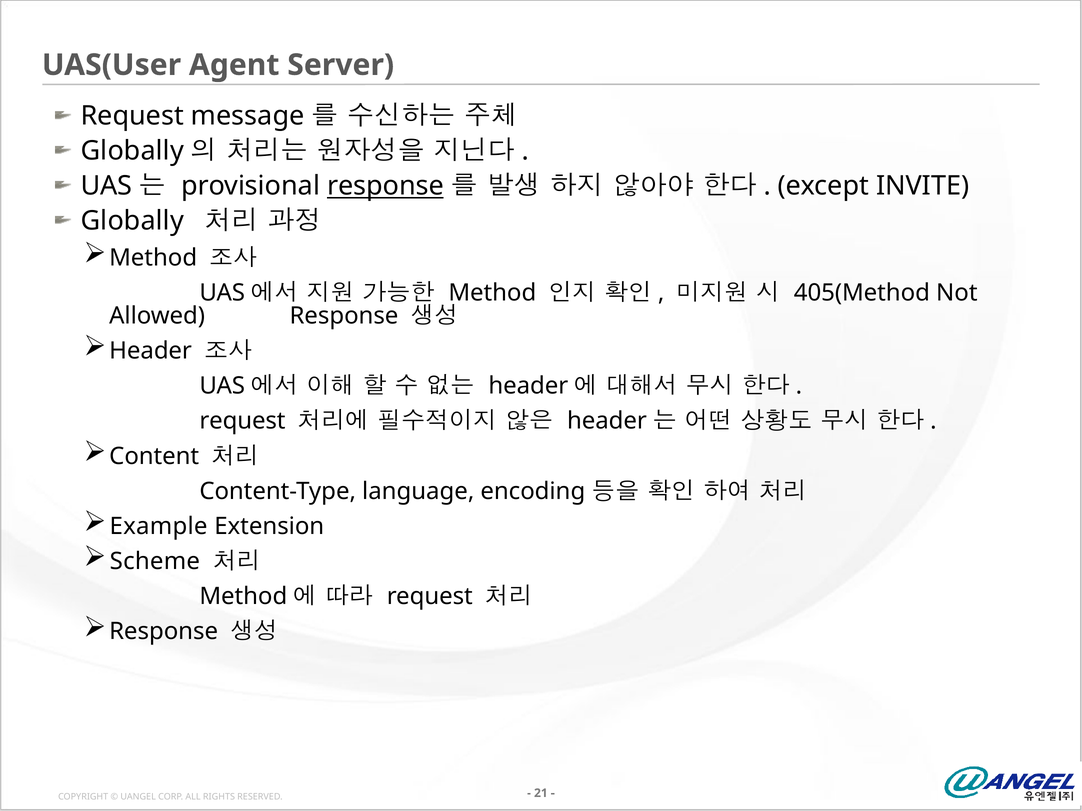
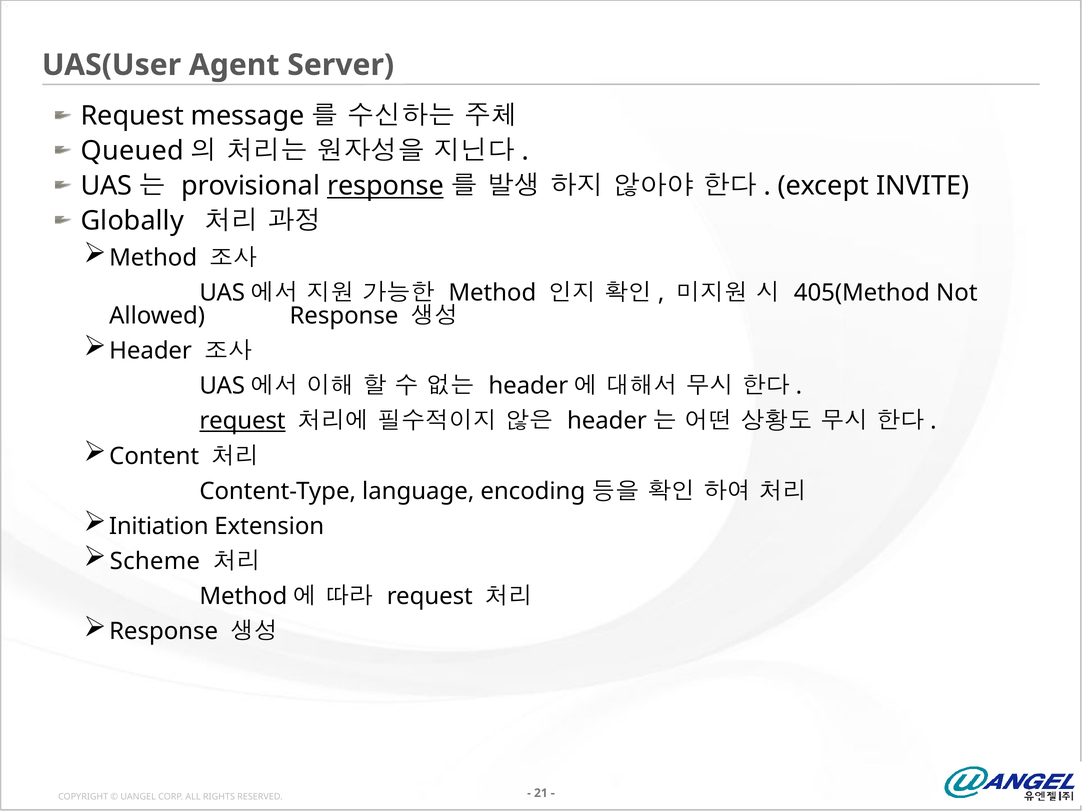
Globally: Globally -> Queued (132, 151)
request underline: none -> present (242, 421)
Example: Example -> Initiation (159, 527)
